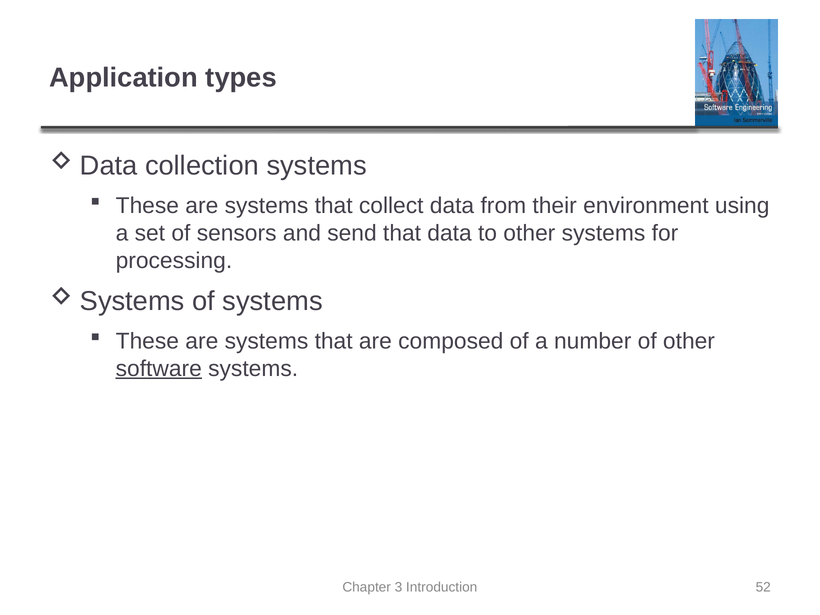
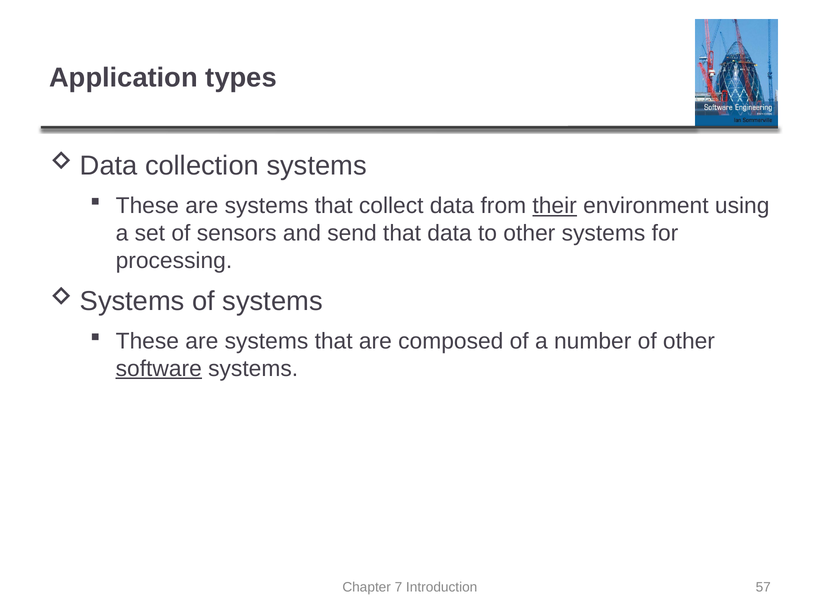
their underline: none -> present (555, 206)
3: 3 -> 7 (398, 587)
52: 52 -> 57 (763, 587)
